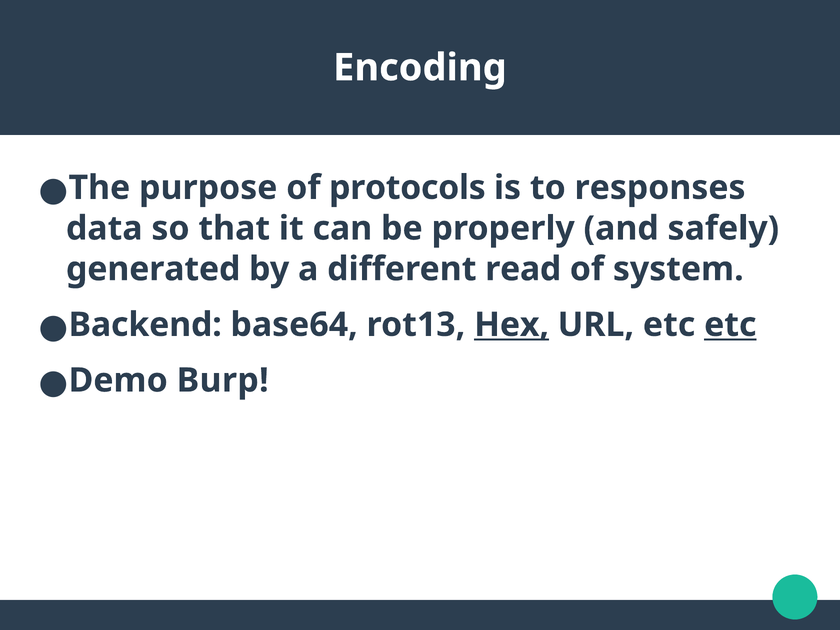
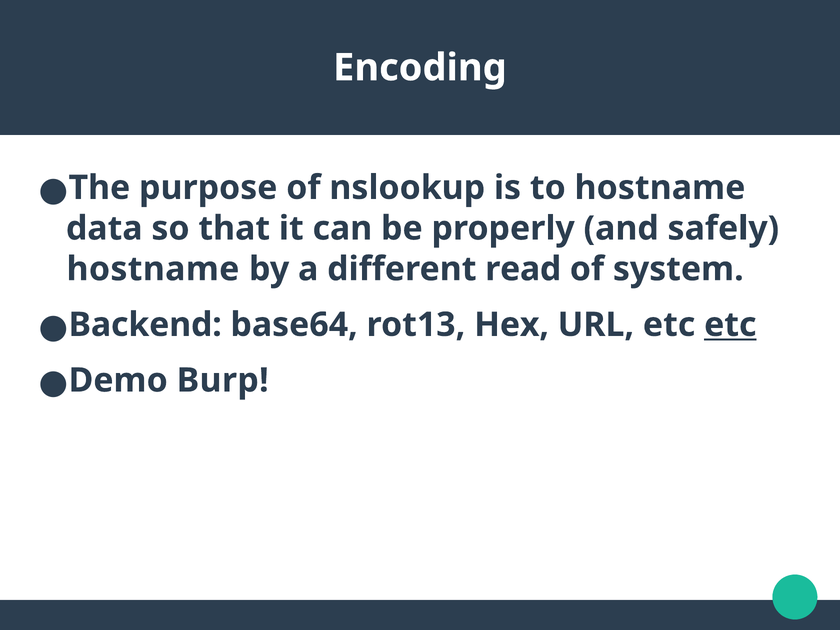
protocols: protocols -> nslookup (407, 188)
to responses: responses -> hostname (660, 188)
generated: generated -> hostname (153, 269)
Hex underline: present -> none (512, 325)
